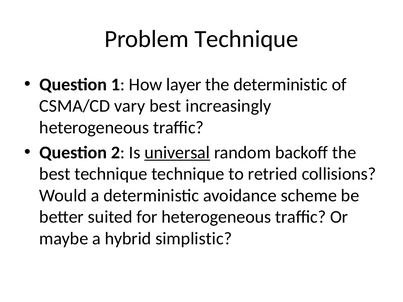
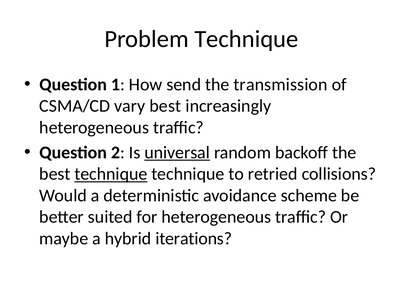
layer: layer -> send (184, 85)
the deterministic: deterministic -> transmission (281, 85)
technique underline: none -> present (111, 174)
simplistic: simplistic -> iterations (194, 239)
